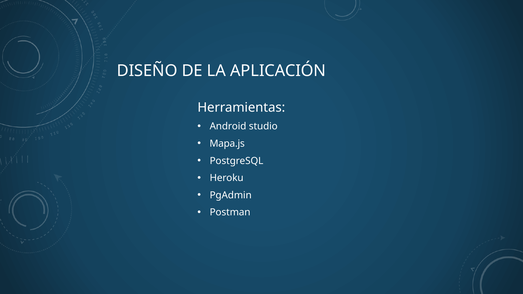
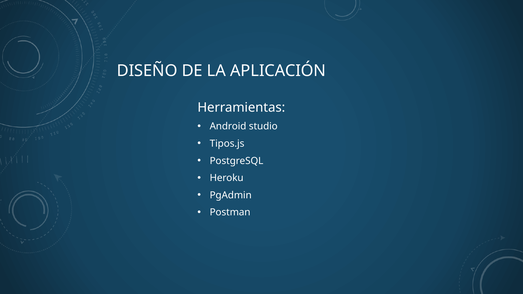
Mapa.js: Mapa.js -> Tipos.js (227, 144)
